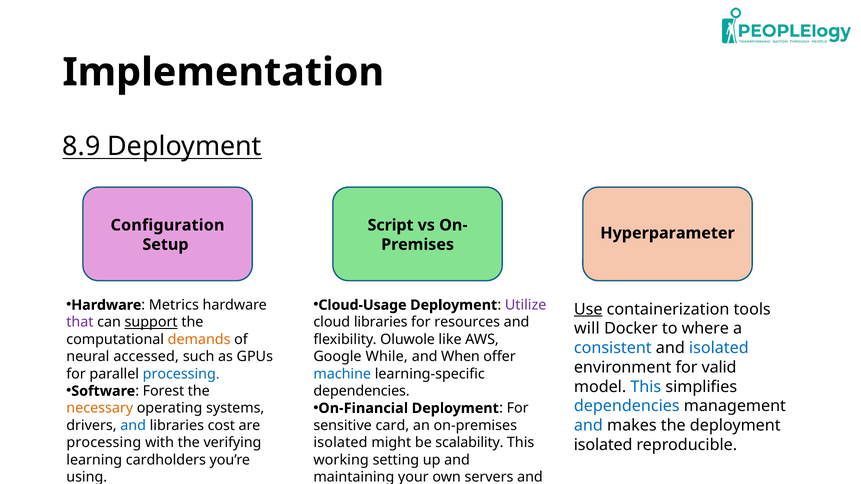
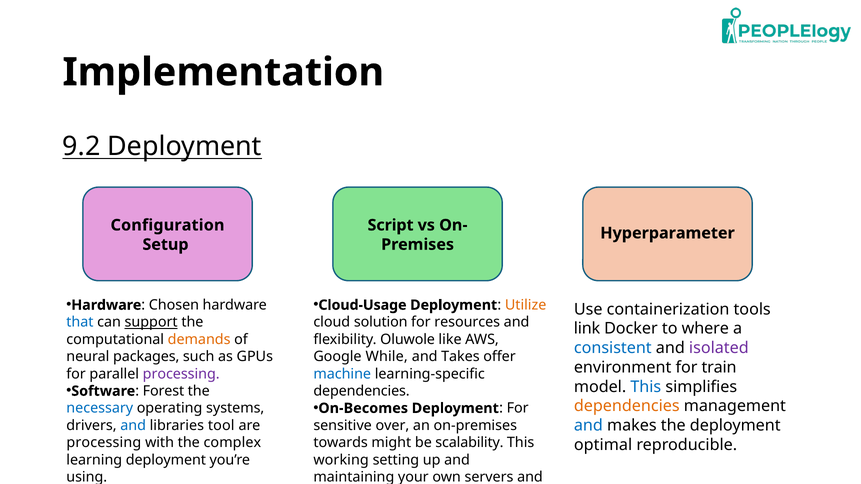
8.9: 8.9 -> 9.2 (81, 146)
Metrics: Metrics -> Chosen (174, 305)
Utilize colour: purple -> orange (526, 305)
Use underline: present -> none (588, 309)
that colour: purple -> blue (80, 322)
cloud libraries: libraries -> solution (381, 322)
will: will -> link (587, 329)
isolated colour: blue -> purple (719, 348)
accessed: accessed -> packages (146, 357)
When: When -> Takes (460, 357)
valid: valid -> train (719, 368)
processing colour: blue -> purple (181, 374)
On-Financial: On-Financial -> On-Becomes (363, 408)
dependencies colour: blue -> orange (627, 406)
necessary colour: orange -> blue (100, 409)
cost: cost -> tool (221, 426)
card: card -> over (392, 426)
verifying: verifying -> complex (232, 443)
isolated: isolated -> towards (341, 443)
isolated: isolated -> optimal (603, 445)
learning cardholders: cardholders -> deployment (166, 460)
